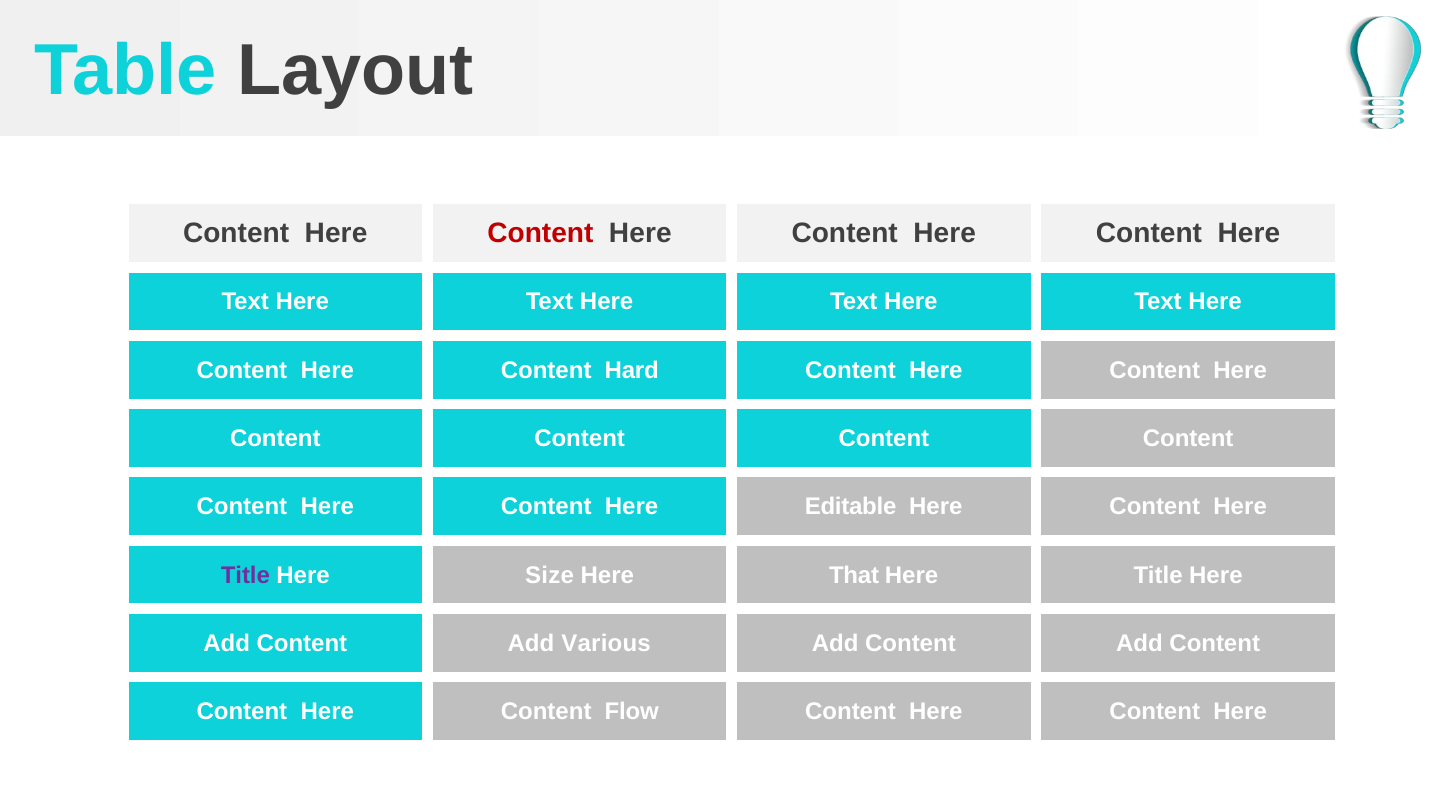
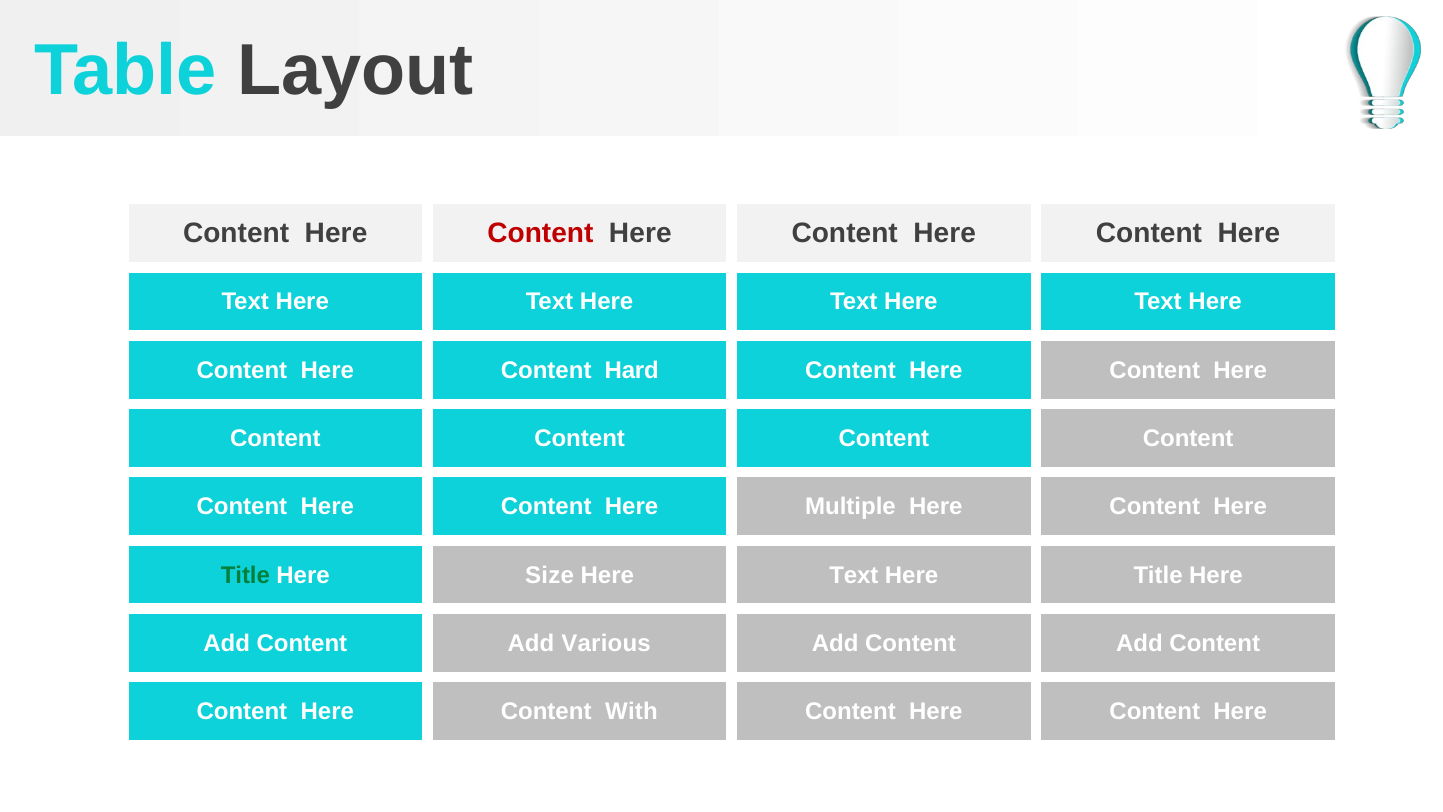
Editable: Editable -> Multiple (850, 507)
Title colour: purple -> green (245, 575)
That: That -> Text (854, 575)
Flow: Flow -> With (631, 711)
